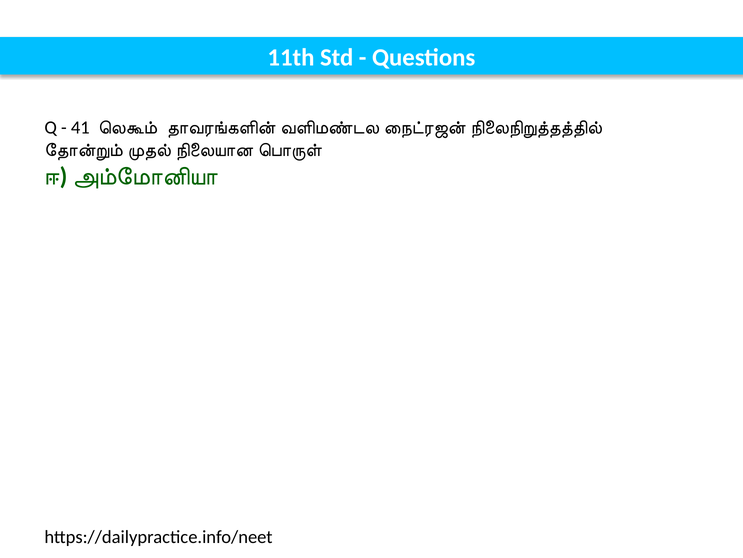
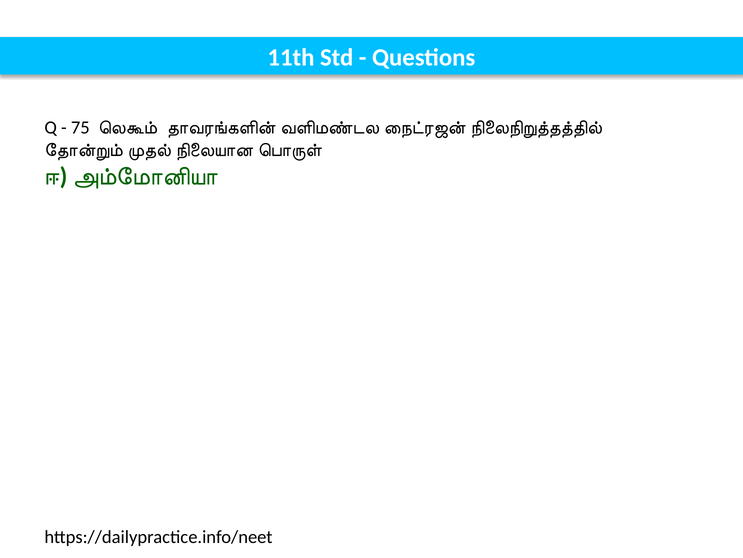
41: 41 -> 75 (80, 128)
